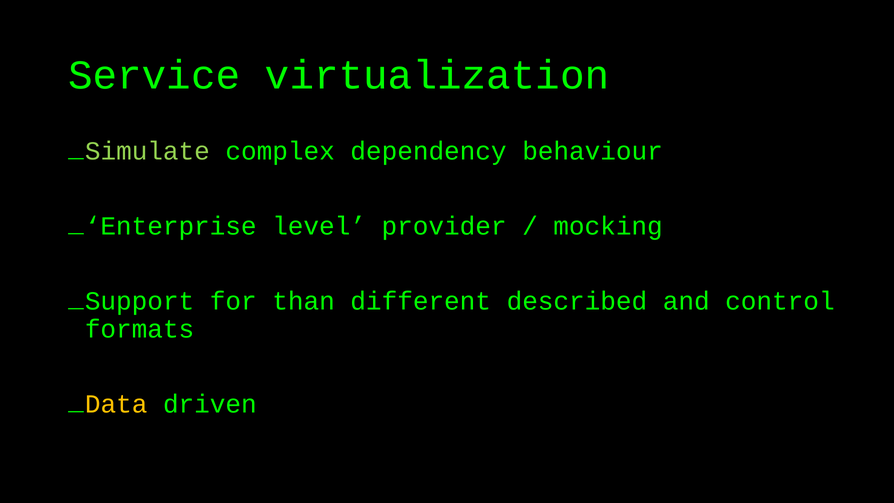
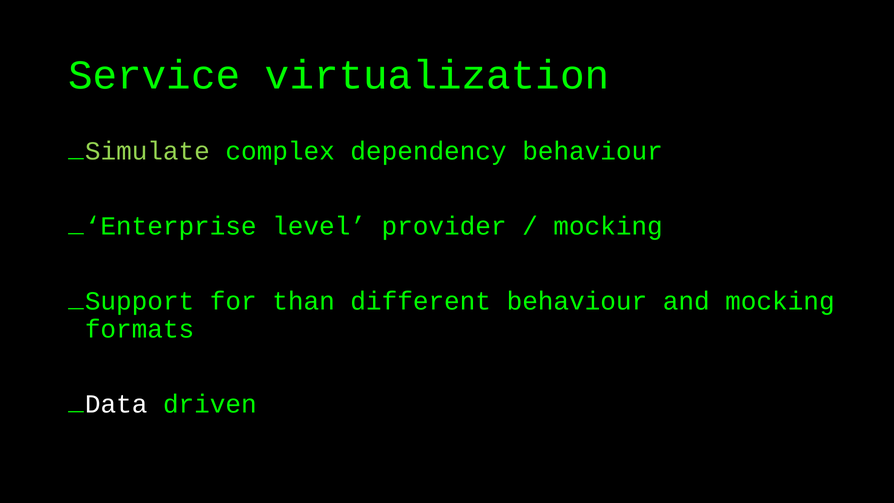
different described: described -> behaviour (577, 301)
and control: control -> mocking (780, 301)
Data colour: yellow -> white (116, 404)
